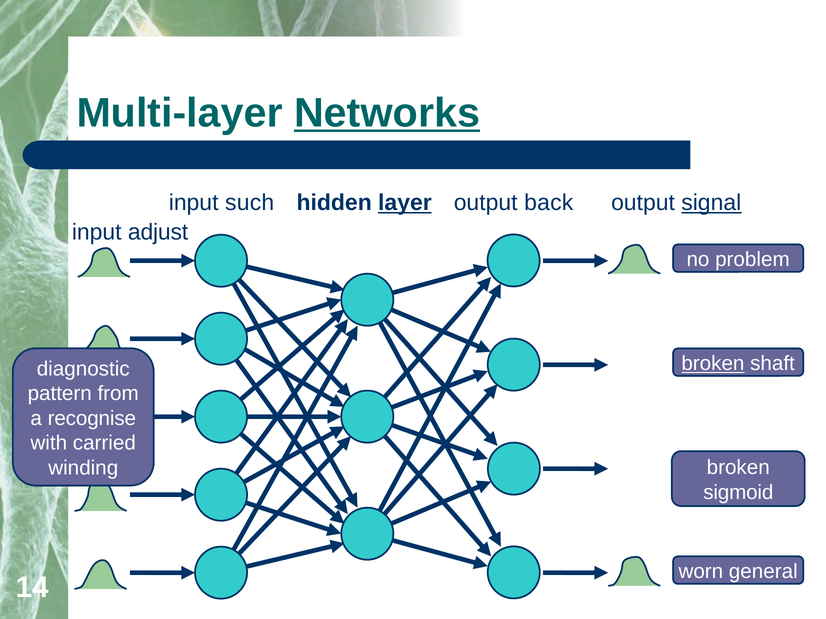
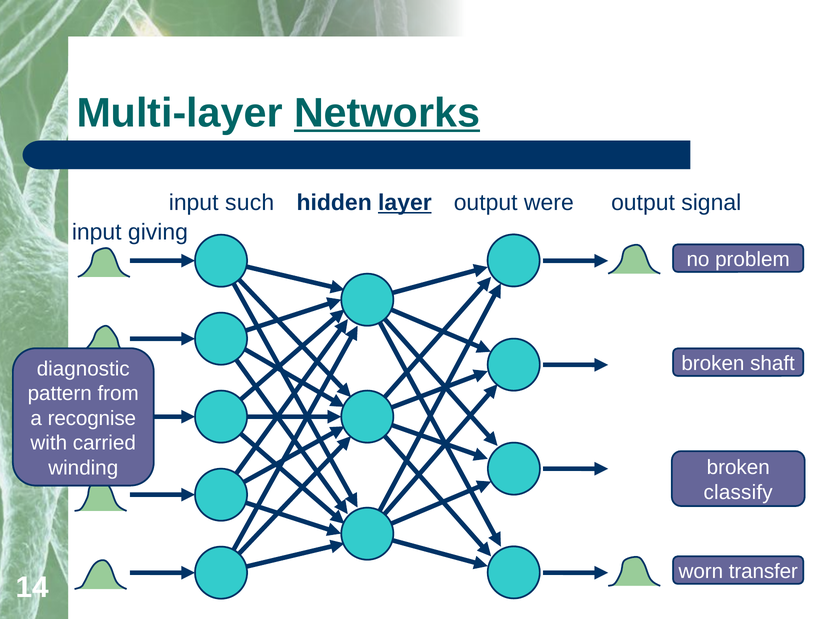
back: back -> were (549, 203)
signal underline: present -> none (711, 203)
adjust: adjust -> giving (158, 232)
broken underline: present -> none (713, 364)
sigmoid: sigmoid -> classify (738, 493)
general: general -> transfer (763, 572)
